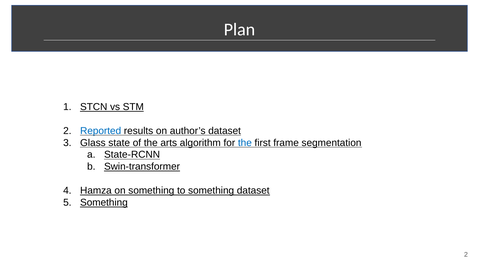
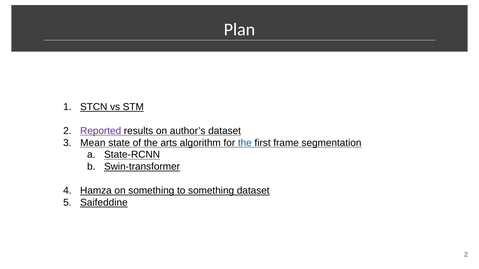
Reported colour: blue -> purple (101, 131)
Glass: Glass -> Mean (93, 143)
Something: Something -> Saifeddine (104, 203)
